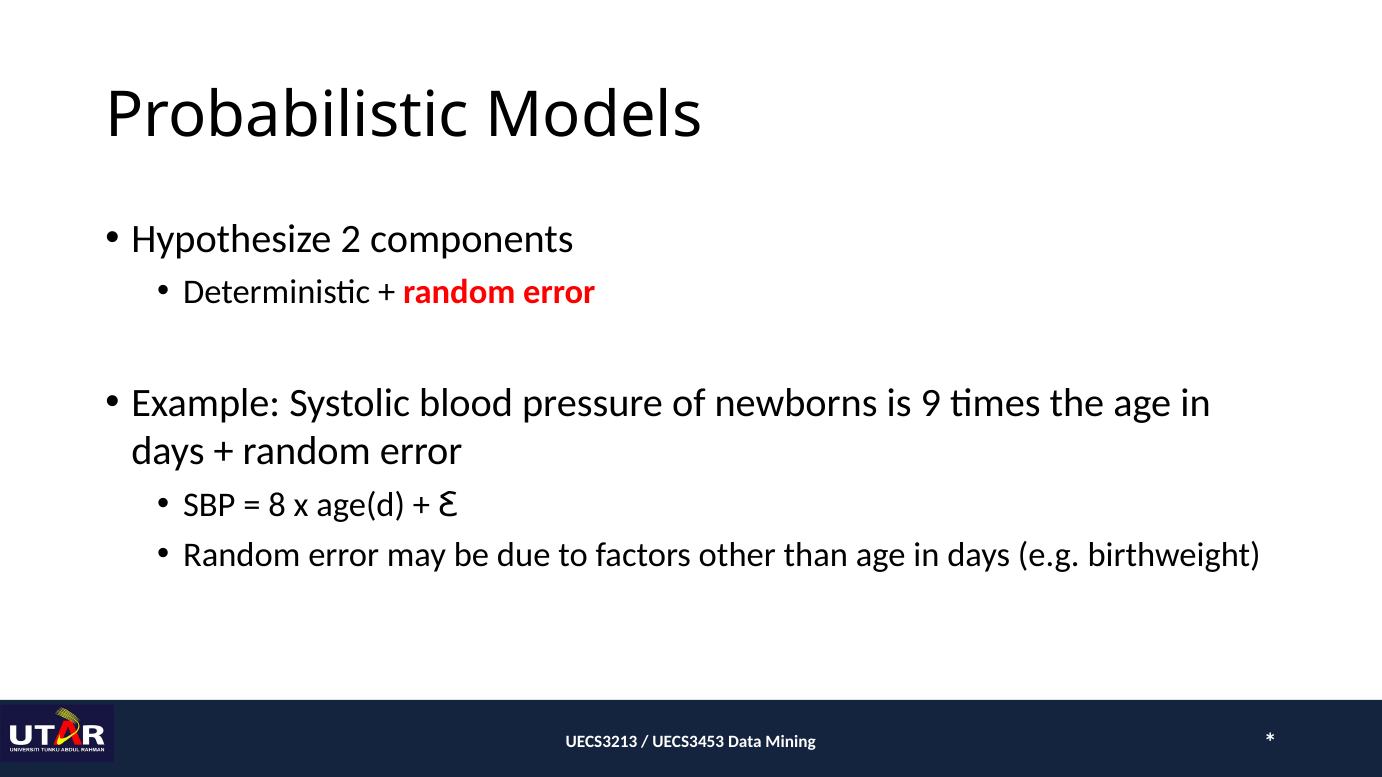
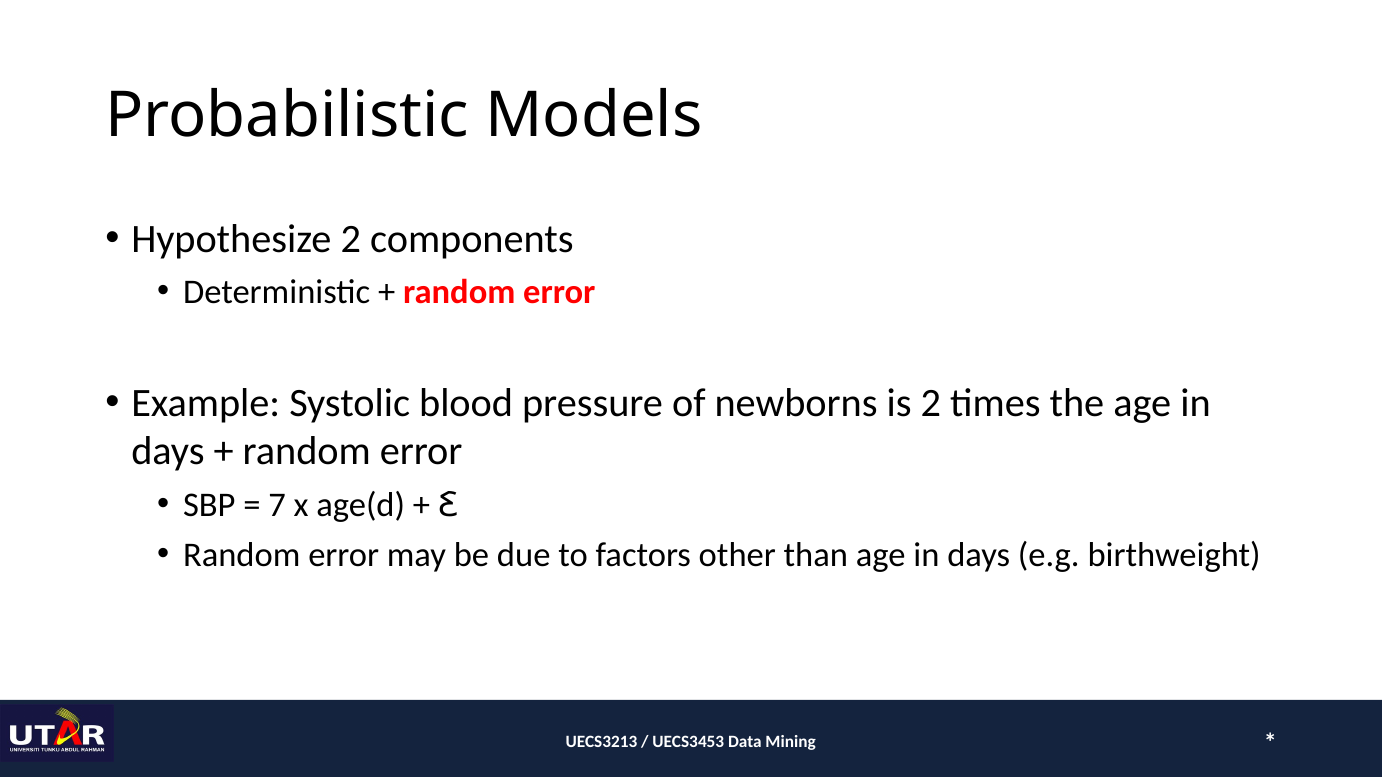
is 9: 9 -> 2 (931, 403)
8: 8 -> 7 (277, 505)
